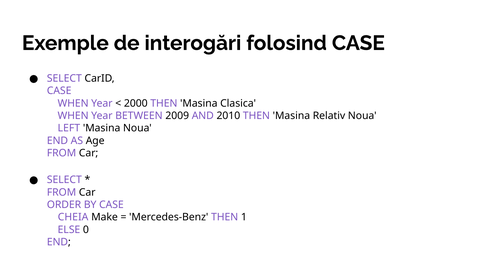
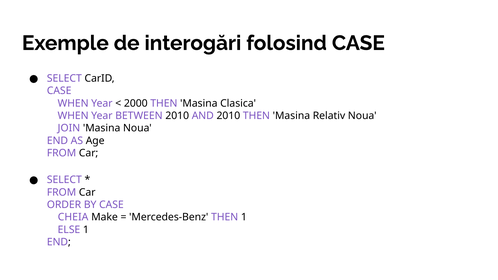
BETWEEN 2009: 2009 -> 2010 (177, 116)
LEFT: LEFT -> JOIN (69, 128)
ELSE 0: 0 -> 1 (86, 230)
